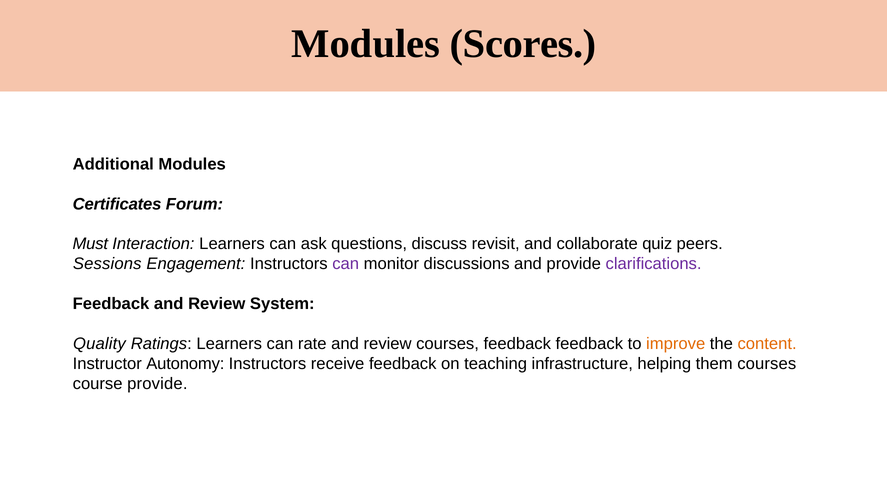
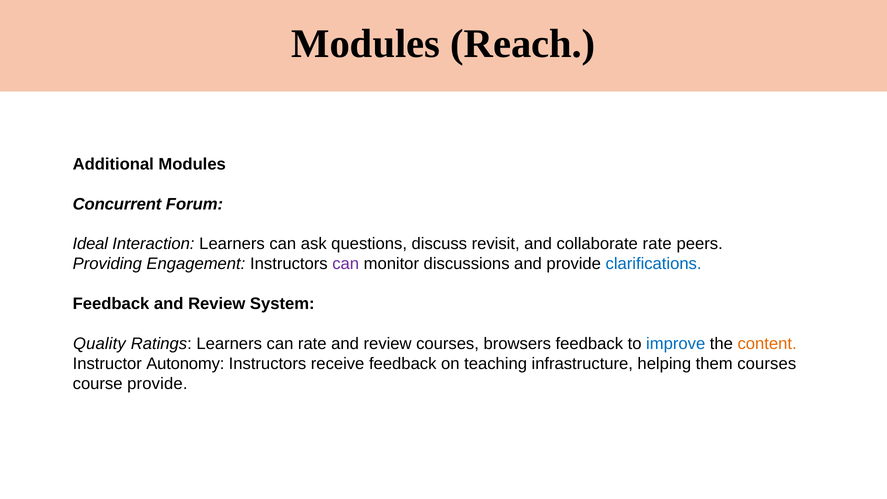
Scores: Scores -> Reach (523, 44)
Certificates: Certificates -> Concurrent (117, 204)
Must: Must -> Ideal (90, 244)
collaborate quiz: quiz -> rate (657, 244)
Sessions: Sessions -> Providing (107, 264)
clarifications colour: purple -> blue (654, 264)
courses feedback: feedback -> browsers (517, 344)
improve colour: orange -> blue (676, 344)
